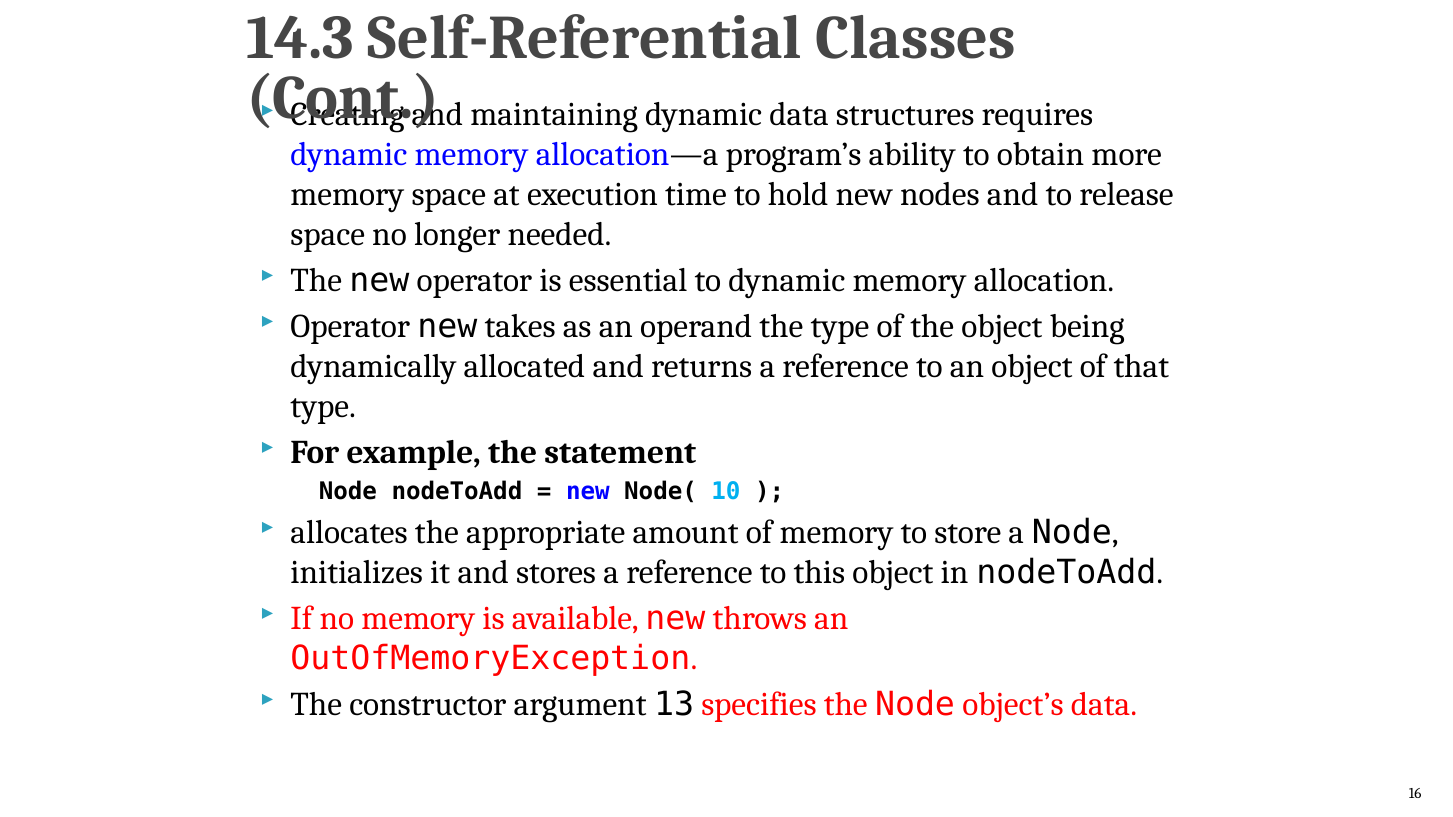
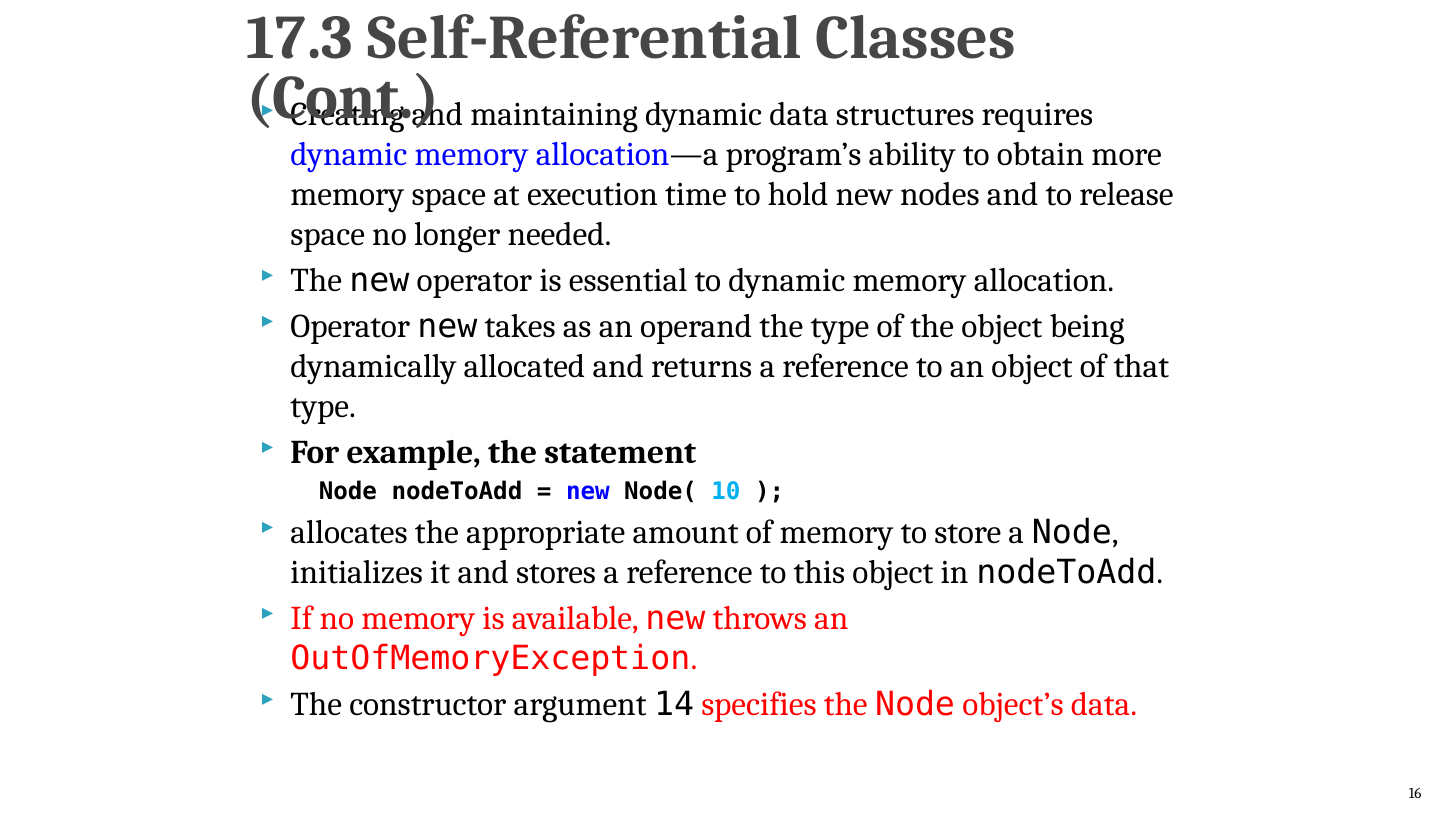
14.3: 14.3 -> 17.3 (300, 39)
13: 13 -> 14 (674, 705)
